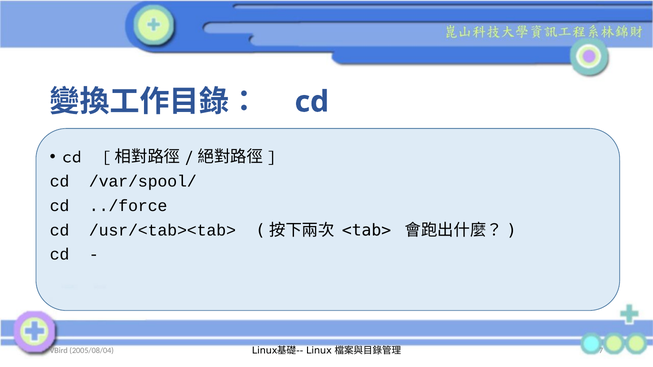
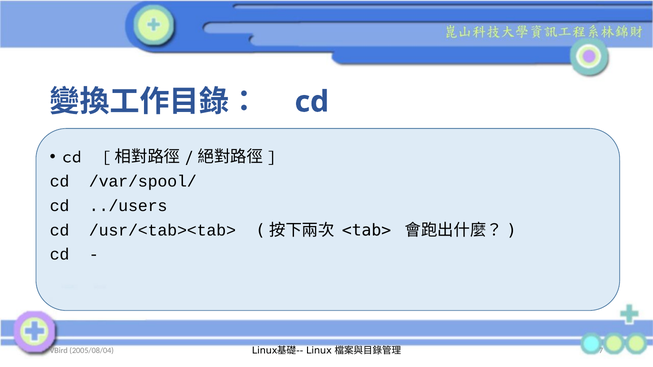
../force: ../force -> ../users (128, 206)
